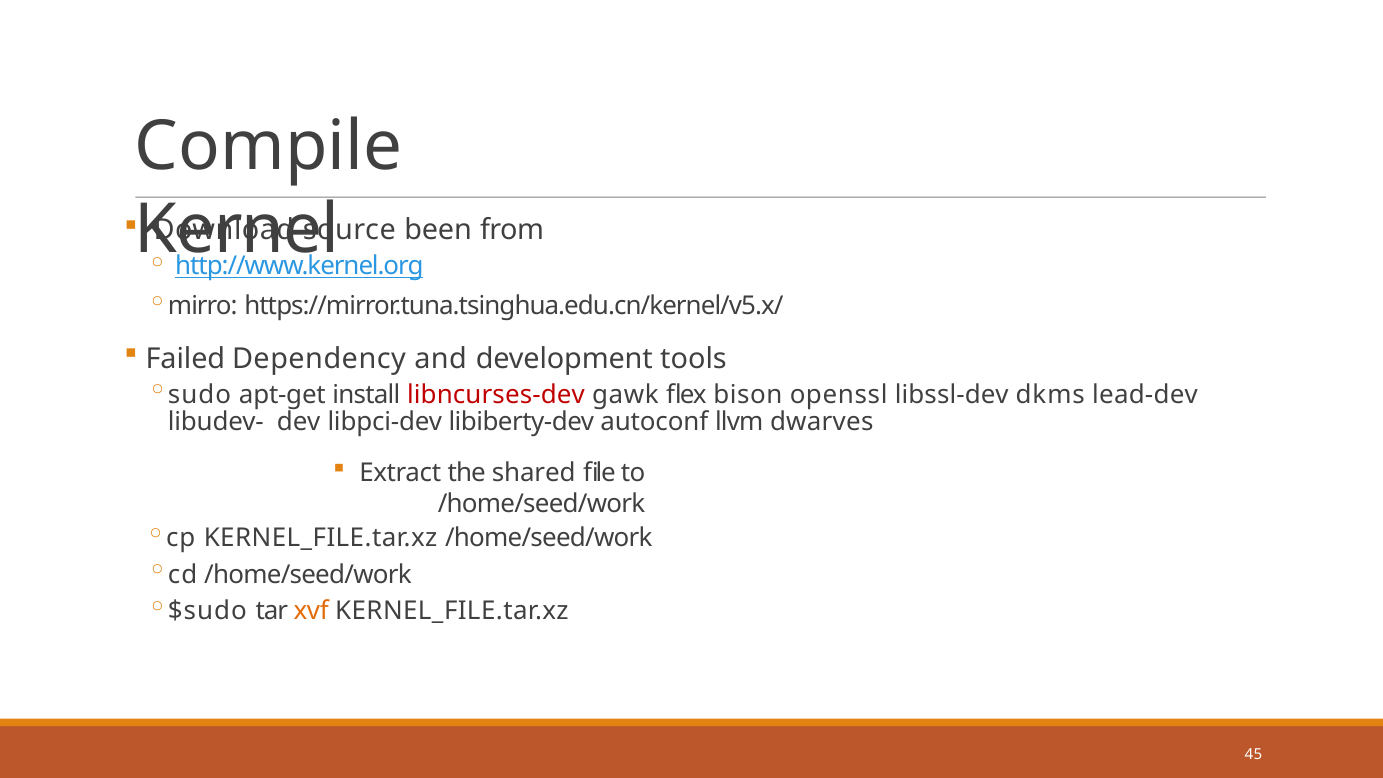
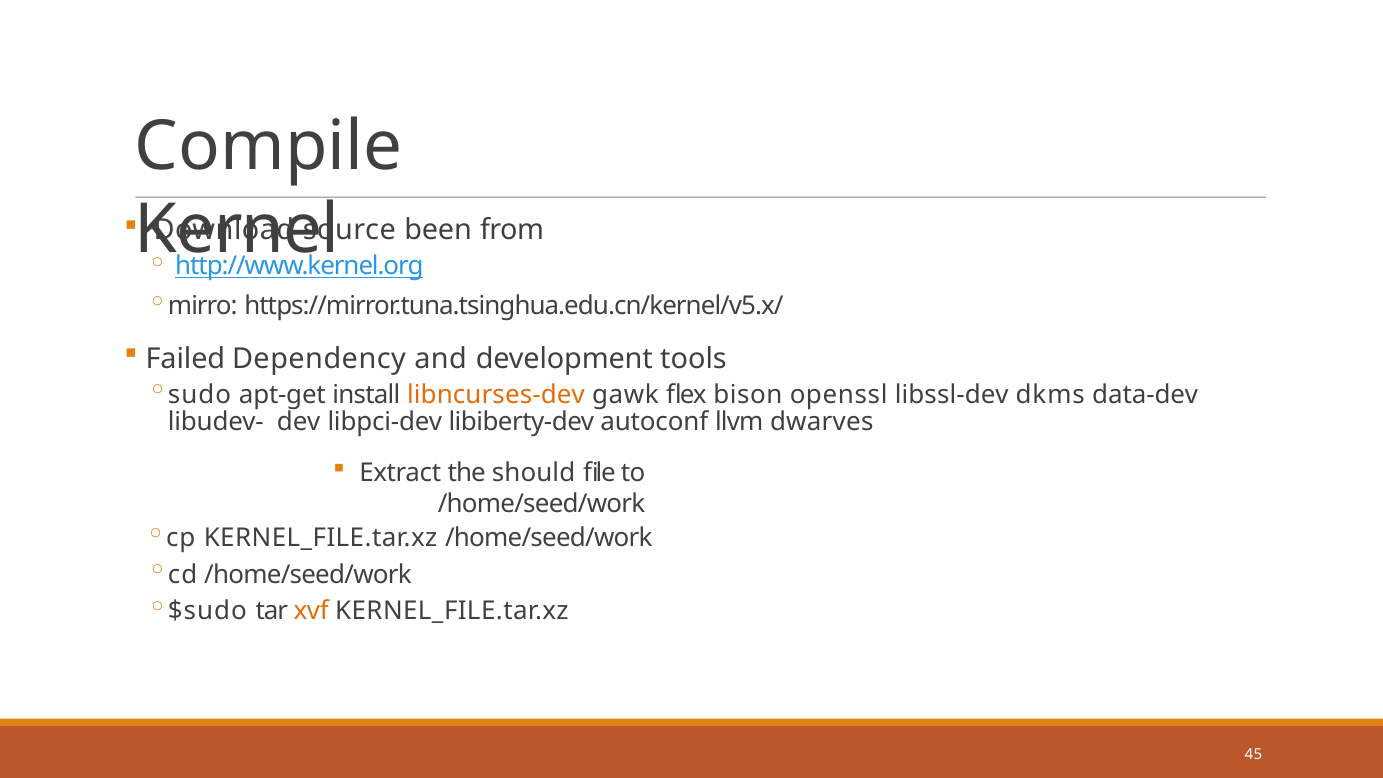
libncurses-dev colour: red -> orange (496, 394)
lead-dev: lead-dev -> data-dev (1145, 394)
shared: shared -> should (534, 473)
